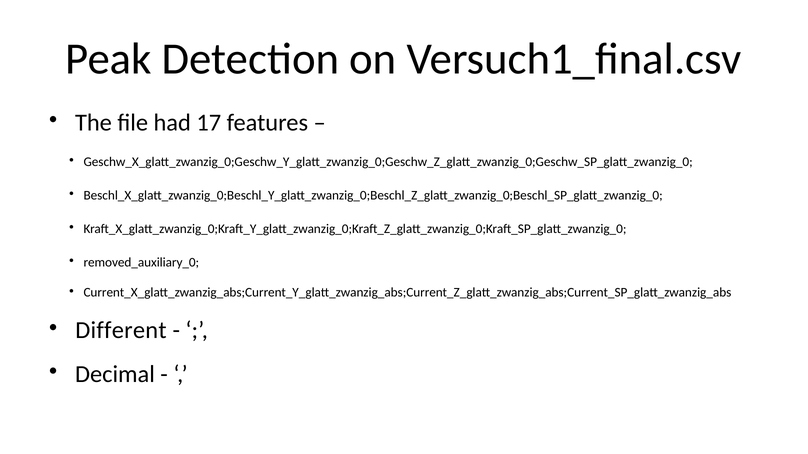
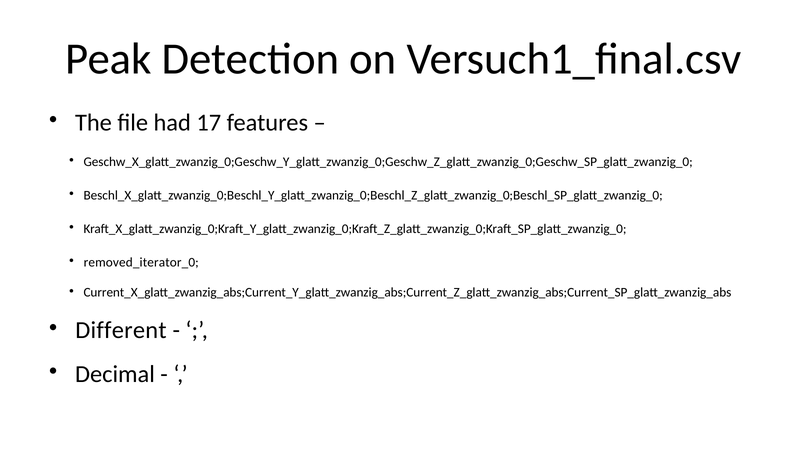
removed_auxiliary_0: removed_auxiliary_0 -> removed_iterator_0 (141, 263)
